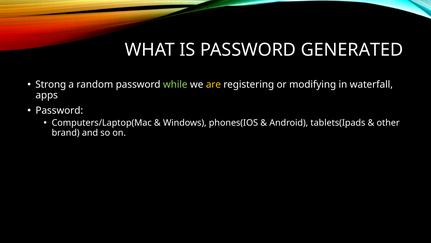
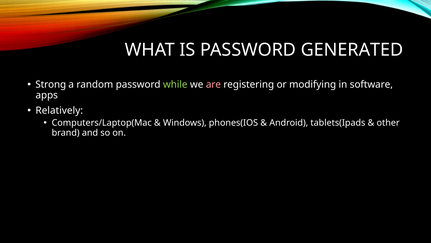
are colour: yellow -> pink (213, 84)
waterfall: waterfall -> software (371, 84)
Password: Password -> Relatively (59, 110)
